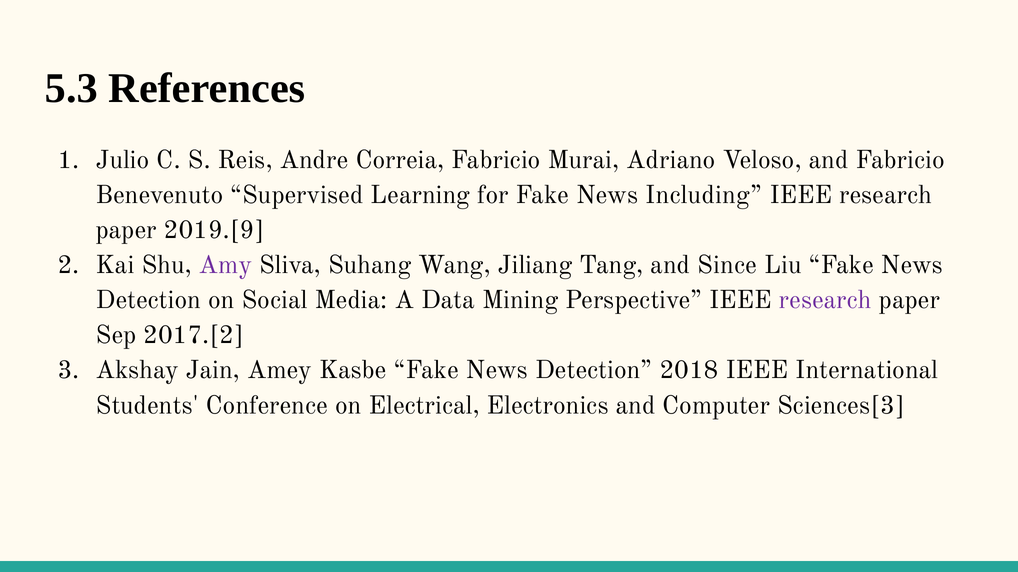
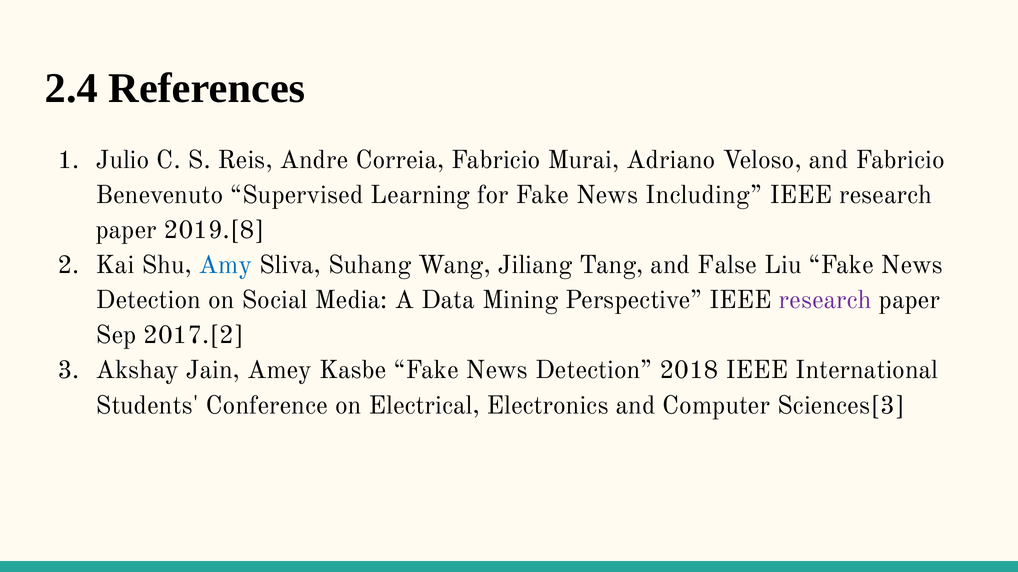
5.3: 5.3 -> 2.4 (71, 88)
2019.[9: 2019.[9 -> 2019.[8 (214, 230)
Amy colour: purple -> blue (225, 265)
Since: Since -> False (727, 265)
